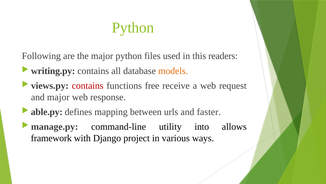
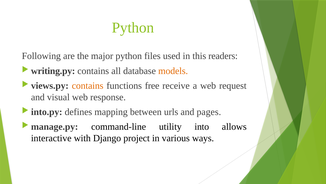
contains colour: red -> orange (88, 85)
and major: major -> visual (58, 97)
able.py: able.py -> into.py (47, 112)
faster: faster -> pages (209, 112)
framework: framework -> interactive (51, 138)
